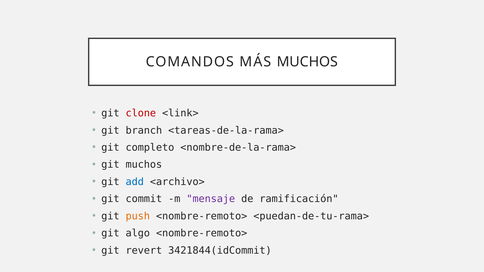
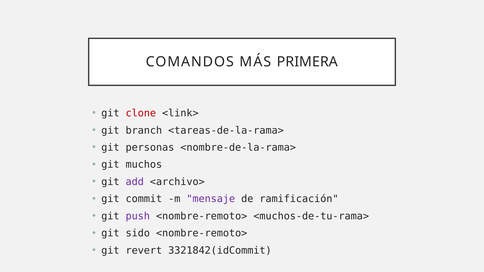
MÁS MUCHOS: MUCHOS -> PRIMERA (307, 62)
completo: completo -> personas (150, 148)
add colour: blue -> purple (135, 182)
push colour: orange -> purple (138, 216)
<puedan-de-tu-rama>: <puedan-de-tu-rama> -> <muchos-de-tu-rama> (311, 216)
algo: algo -> sido (138, 233)
3421844(idCommit: 3421844(idCommit -> 3321842(idCommit (220, 251)
